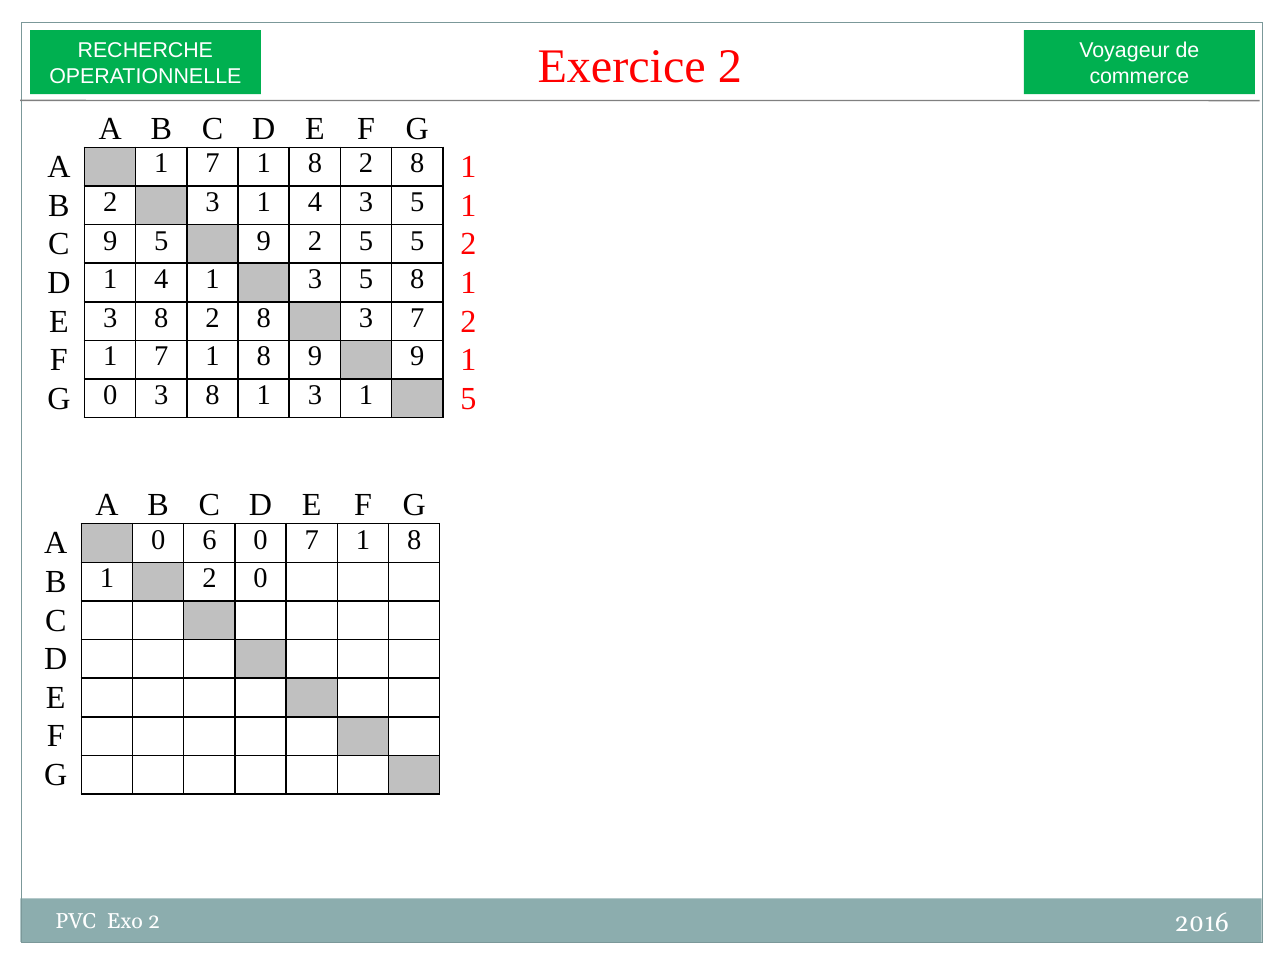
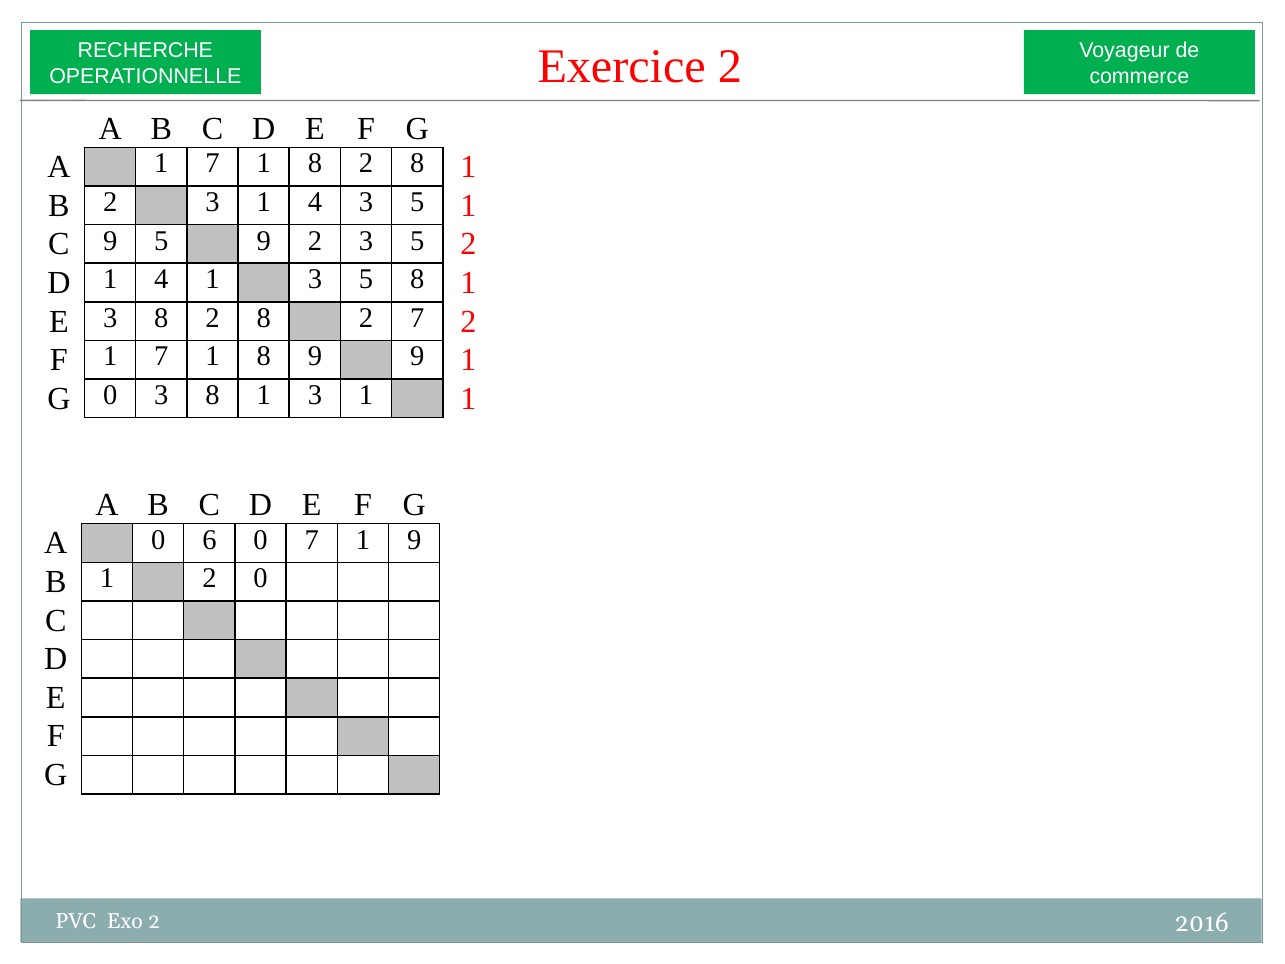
9 2 5: 5 -> 3 (366, 241)
2 8 3: 3 -> 2 (366, 318)
1 5: 5 -> 1 (468, 399)
0 7 1 8: 8 -> 9 (414, 540)
